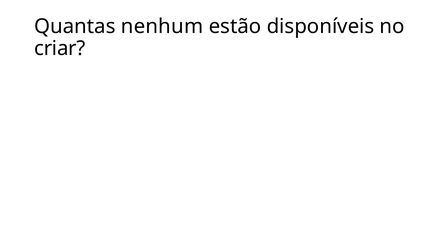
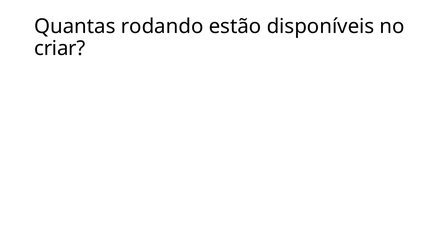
nenhum: nenhum -> rodando (162, 26)
